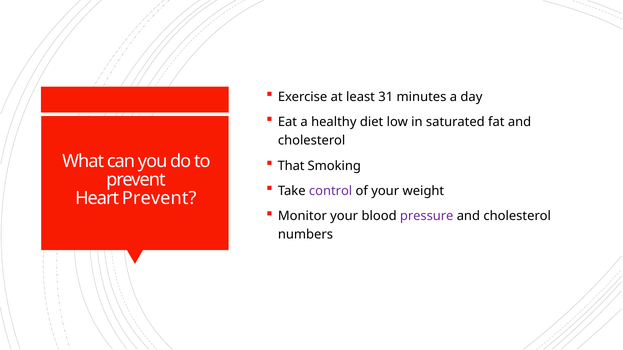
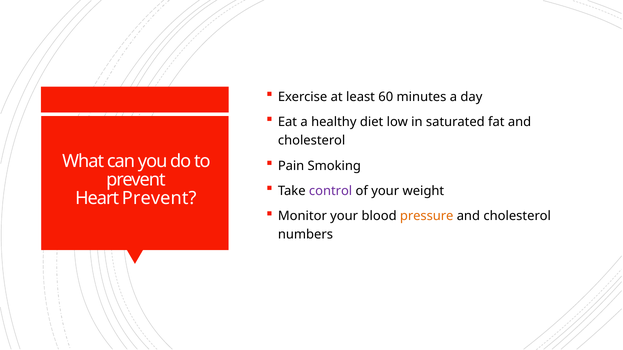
31: 31 -> 60 (386, 97)
That: That -> Pain (291, 166)
pressure colour: purple -> orange (427, 216)
